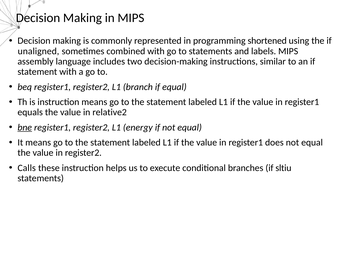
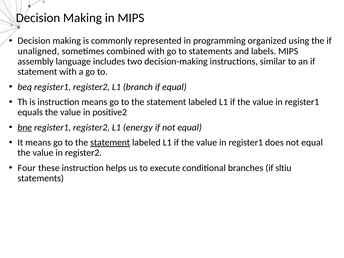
shortened: shortened -> organized (267, 41)
relative2: relative2 -> positive2 (110, 112)
statement underline: none -> present (110, 143)
Calls: Calls -> Four (27, 168)
